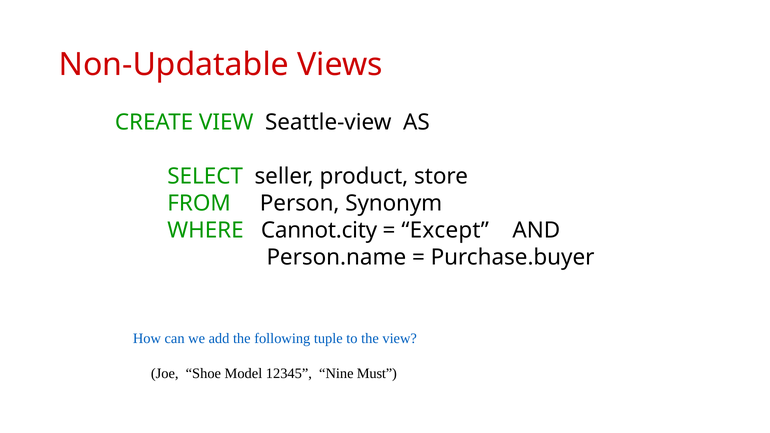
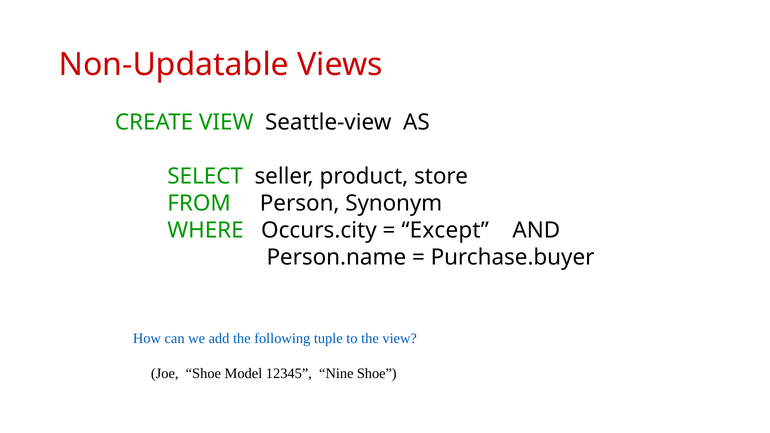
Cannot.city: Cannot.city -> Occurs.city (319, 230)
Nine Must: Must -> Shoe (377, 373)
